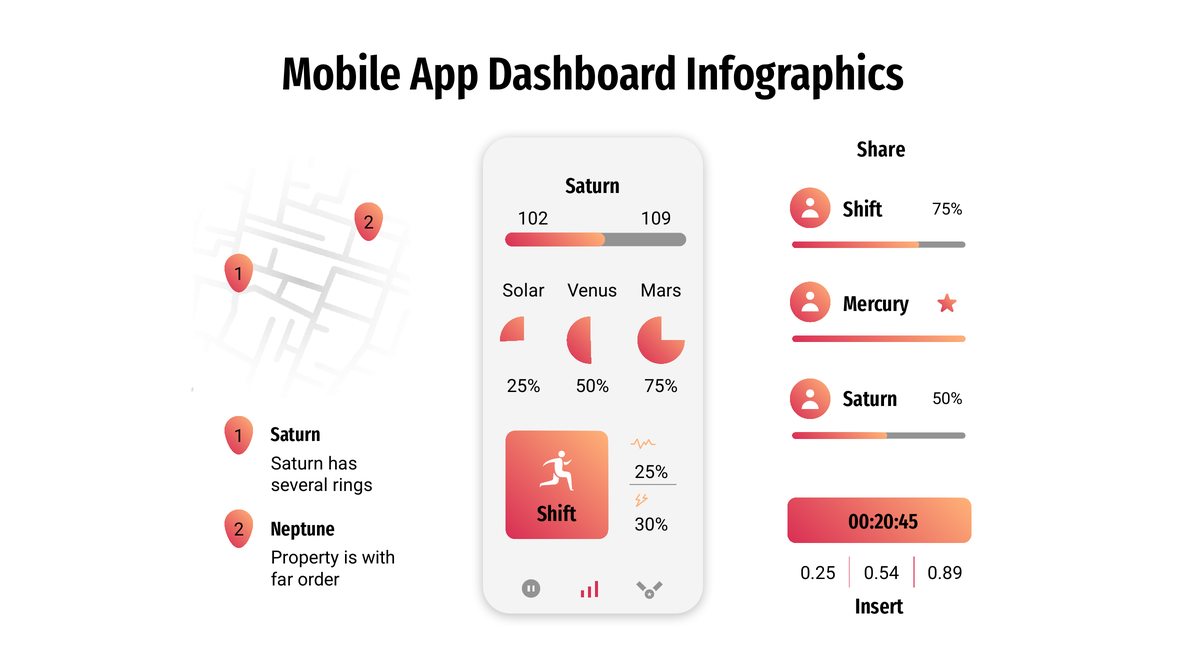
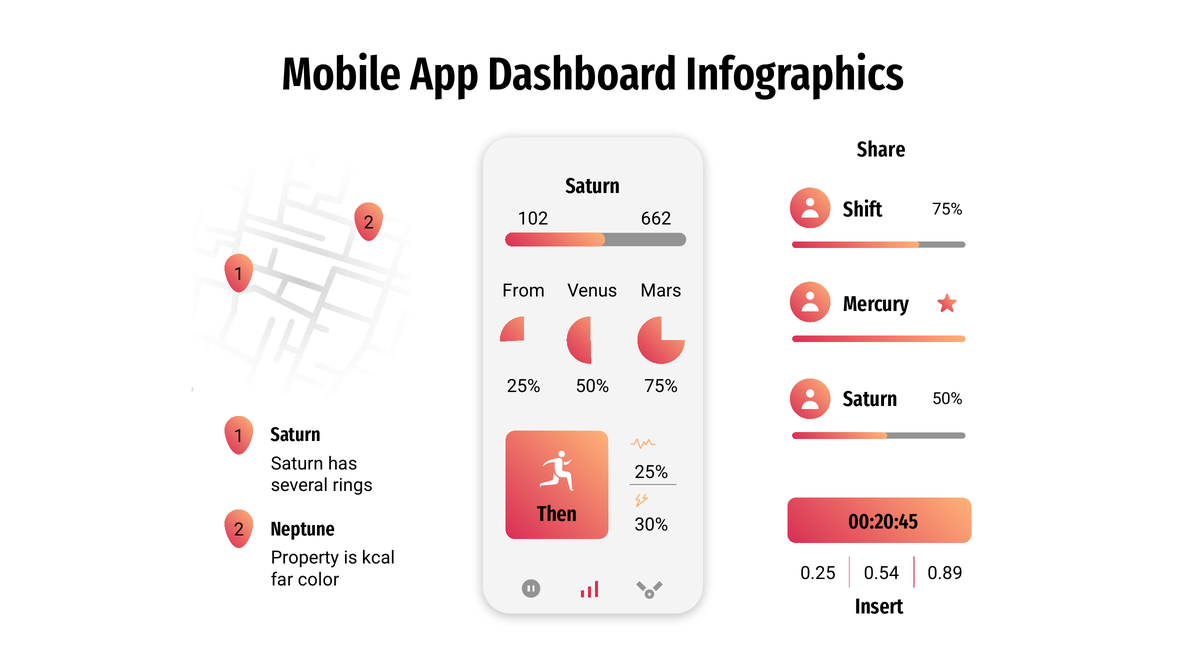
109: 109 -> 662 (656, 219)
Solar: Solar -> From (524, 291)
Shift: Shift -> Then (557, 514)
with: with -> kcal (378, 558)
order: order -> color (318, 580)
